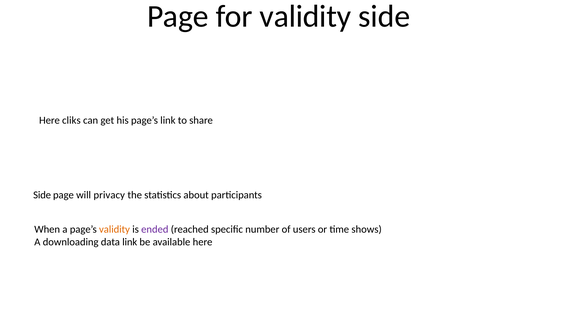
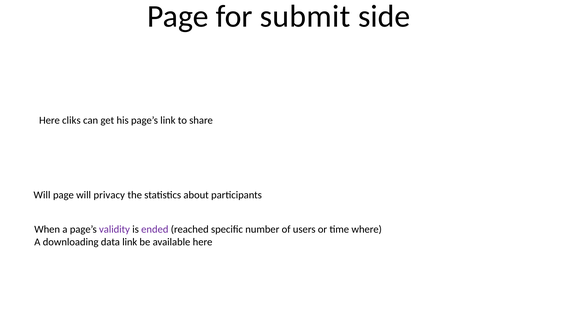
for validity: validity -> submit (305, 17)
Side: Side -> Will (42, 195)
validity colour: orange -> purple (114, 229)
shows: shows -> where (367, 229)
